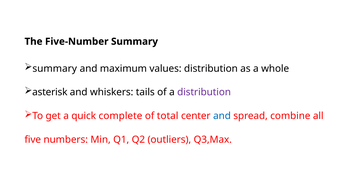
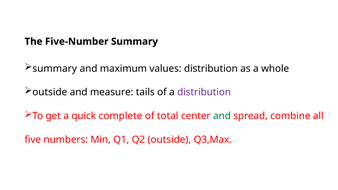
asterisk: asterisk -> outside (50, 92)
whiskers: whiskers -> measure (112, 92)
and colour: blue -> green (222, 116)
Q2 outliers: outliers -> outside (169, 140)
